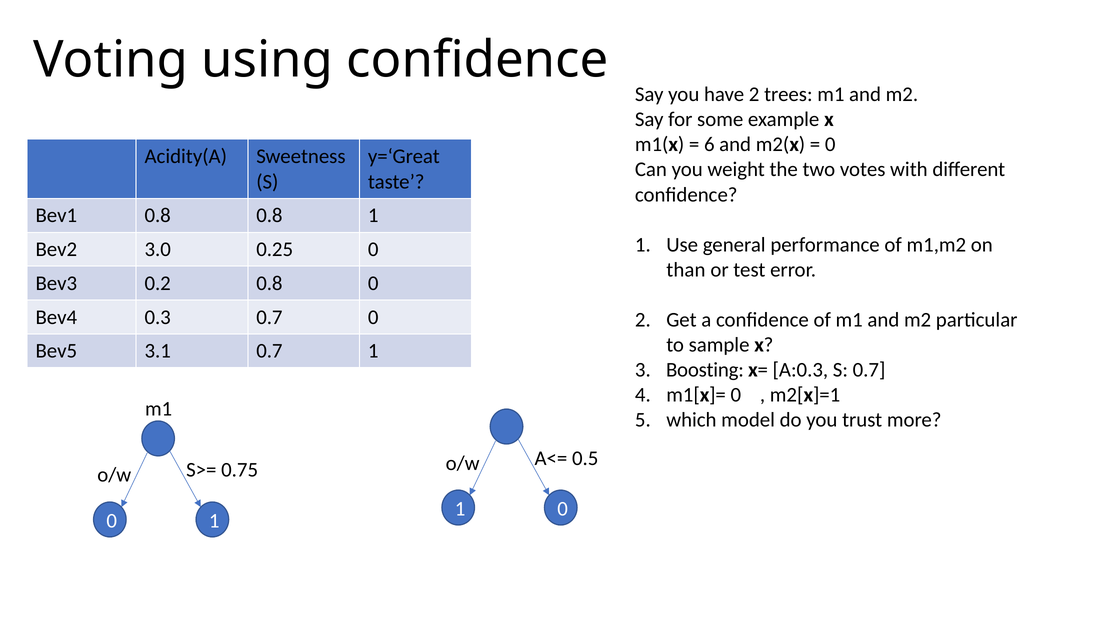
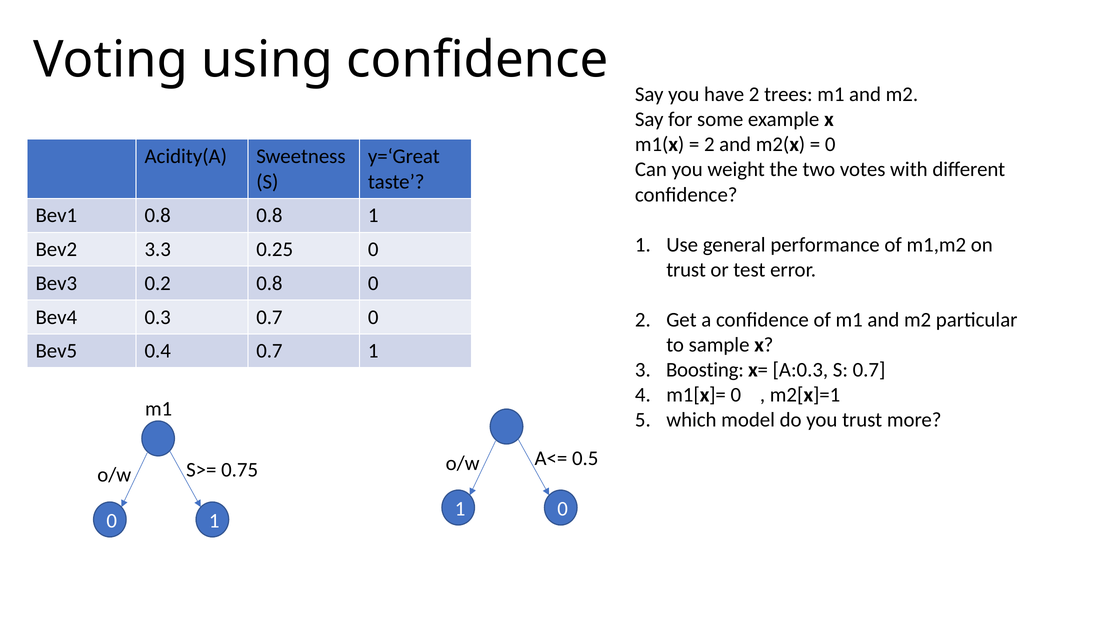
6: 6 -> 2 (709, 144)
3.0: 3.0 -> 3.3 (158, 249)
than: than -> trust (686, 270)
3.1: 3.1 -> 0.4 (158, 351)
